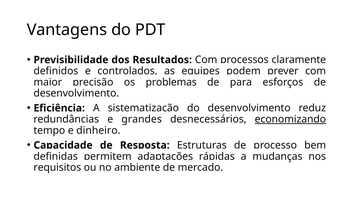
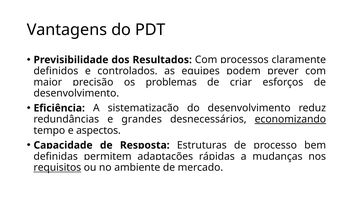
para: para -> criar (241, 82)
dinheiro: dinheiro -> aspectos (98, 130)
requisitos underline: none -> present (57, 167)
